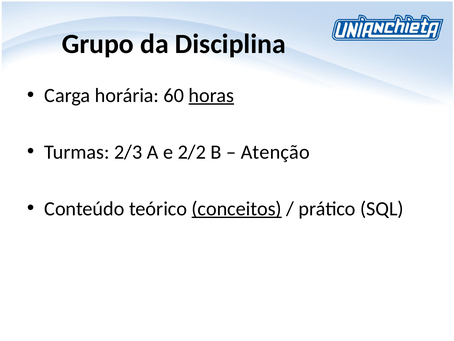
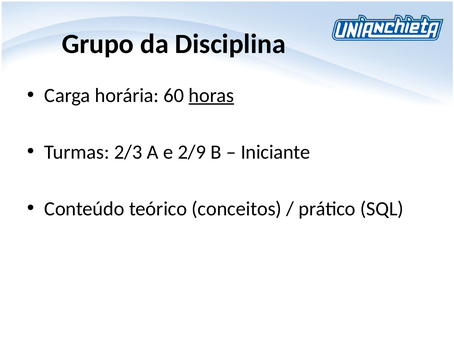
2/2: 2/2 -> 2/9 (192, 152)
Atenção: Atenção -> Iniciante (275, 152)
conceitos underline: present -> none (237, 208)
